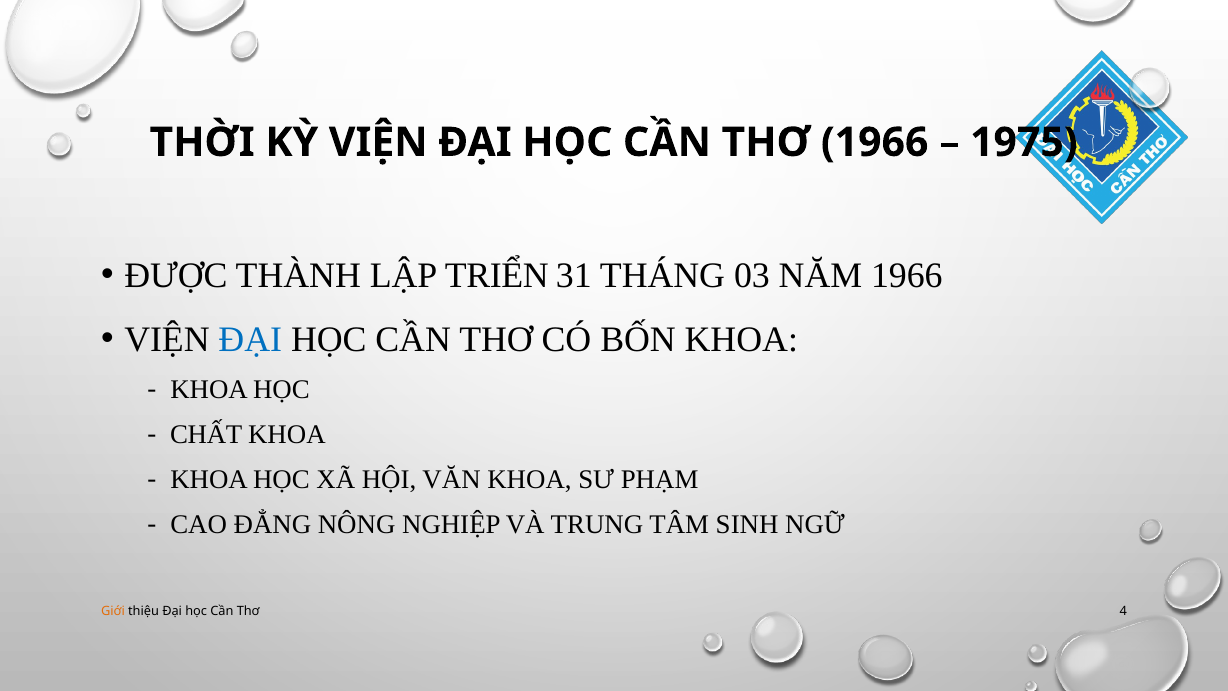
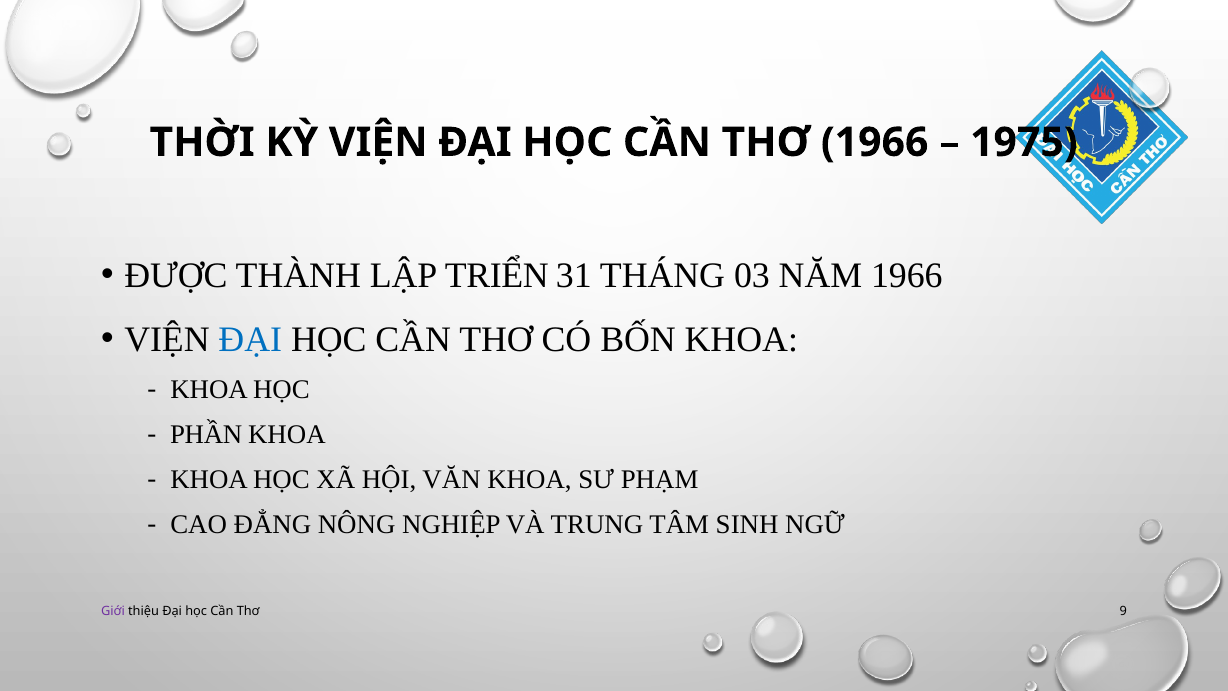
CHẤT: CHẤT -> PHẦN (206, 435)
Giới colour: orange -> purple (113, 611)
4: 4 -> 9 (1123, 611)
